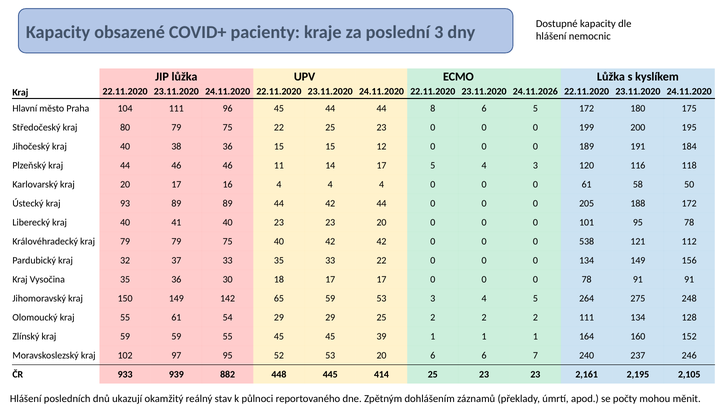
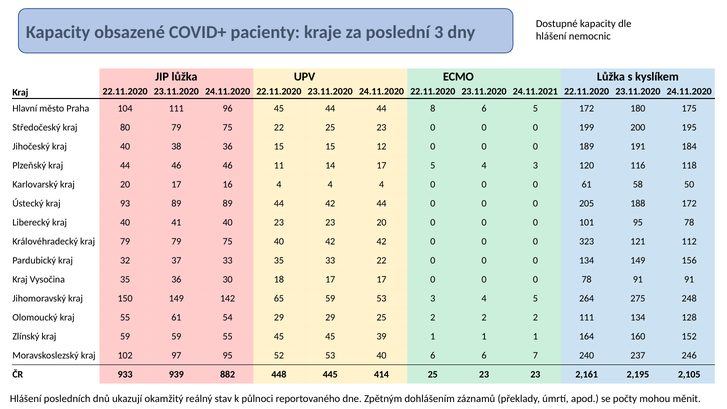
24.11.2026: 24.11.2026 -> 24.11.2021 (535, 92)
538: 538 -> 323 (587, 241)
53 20: 20 -> 40 (382, 355)
